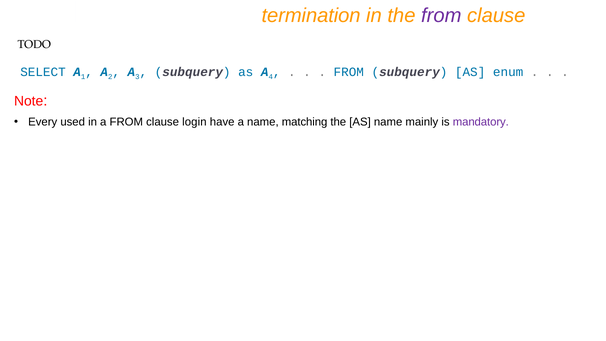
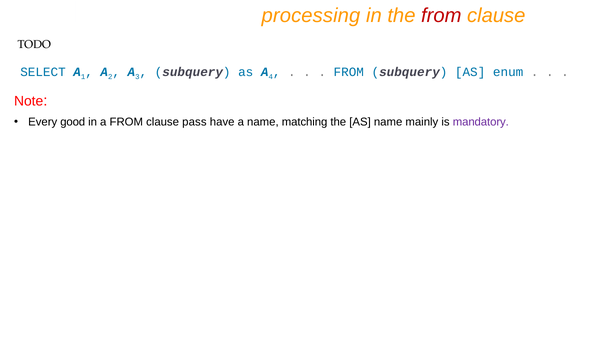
termination: termination -> processing (311, 16)
from colour: purple -> red (441, 16)
used: used -> good (73, 122)
login: login -> pass (194, 122)
